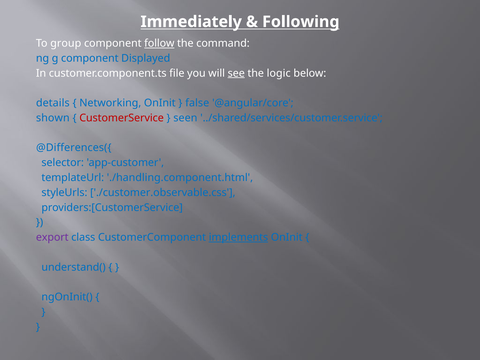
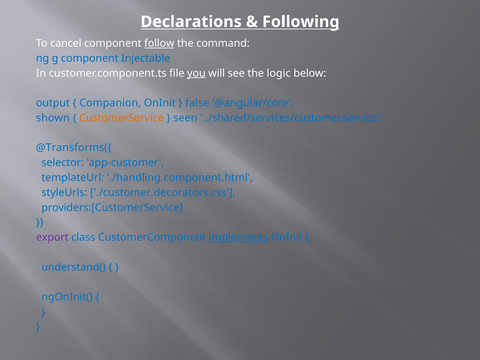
Immediately: Immediately -> Declarations (191, 22)
group: group -> cancel (66, 43)
Displayed: Displayed -> Injectable (146, 58)
you underline: none -> present (196, 73)
see underline: present -> none (236, 73)
details: details -> output (53, 103)
Networking: Networking -> Companion (110, 103)
CustomerService colour: red -> orange (122, 118)
@Differences({: @Differences({ -> @Transforms({ (74, 148)
./customer.observable.css: ./customer.observable.css -> ./customer.decorators.css (163, 193)
